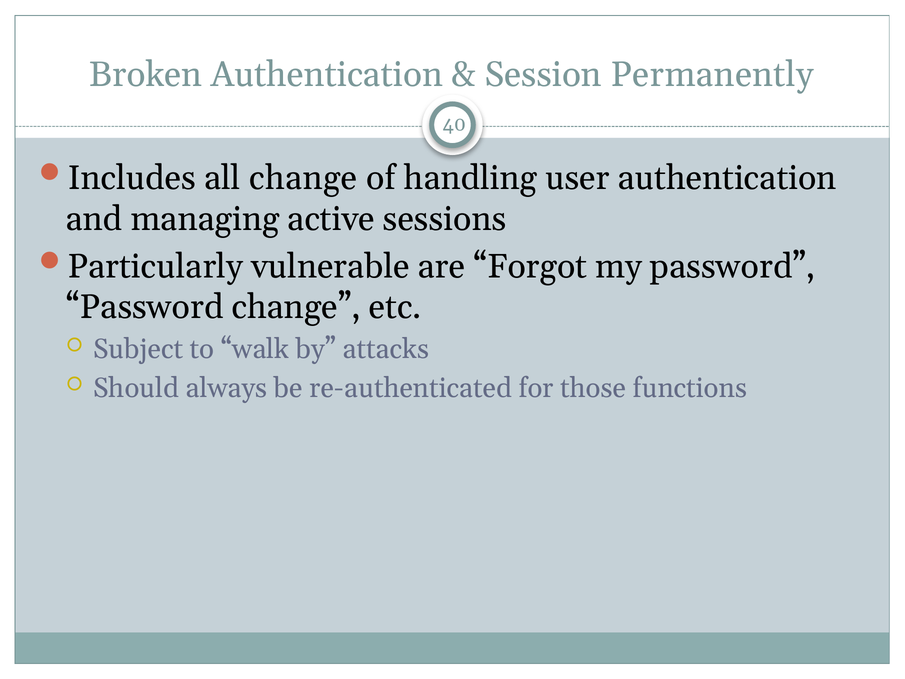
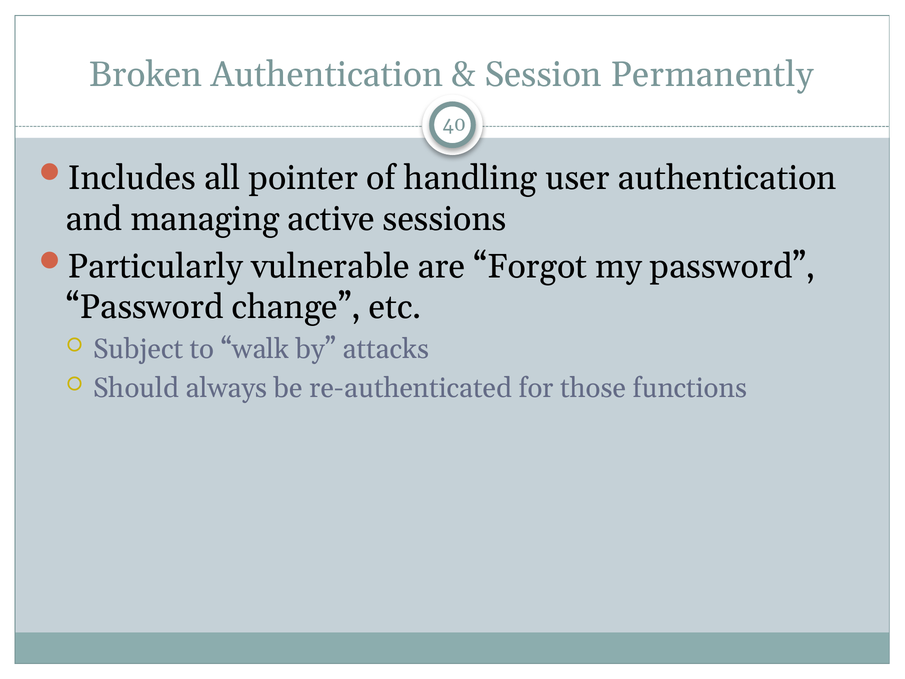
all change: change -> pointer (303, 178)
